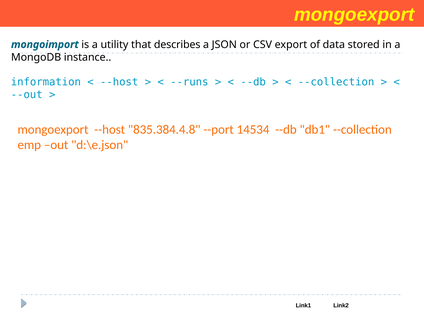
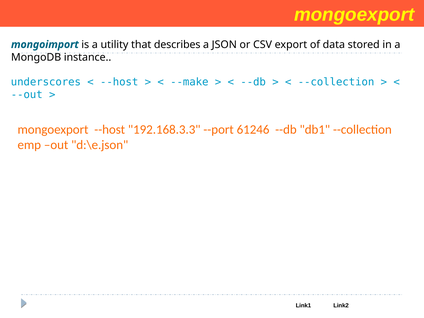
information: information -> underscores (46, 82)
--runs: --runs -> --make (189, 82)
835.384.4.8: 835.384.4.8 -> 192.168.3.3 (164, 130)
14534: 14534 -> 61246 (253, 130)
